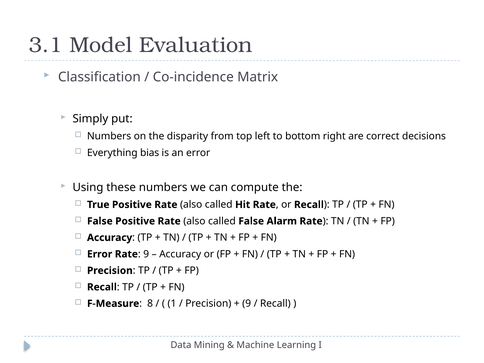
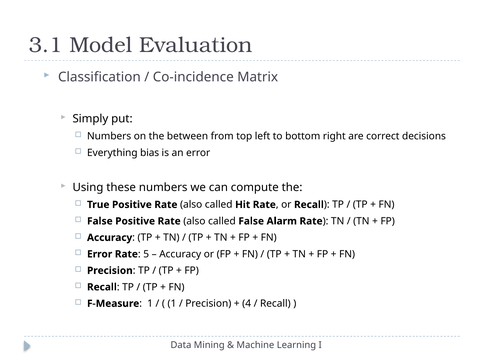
disparity: disparity -> between (187, 136)
Rate 9: 9 -> 5 (146, 254)
F-Measure 8: 8 -> 1 (150, 304)
9: 9 -> 4 (247, 304)
